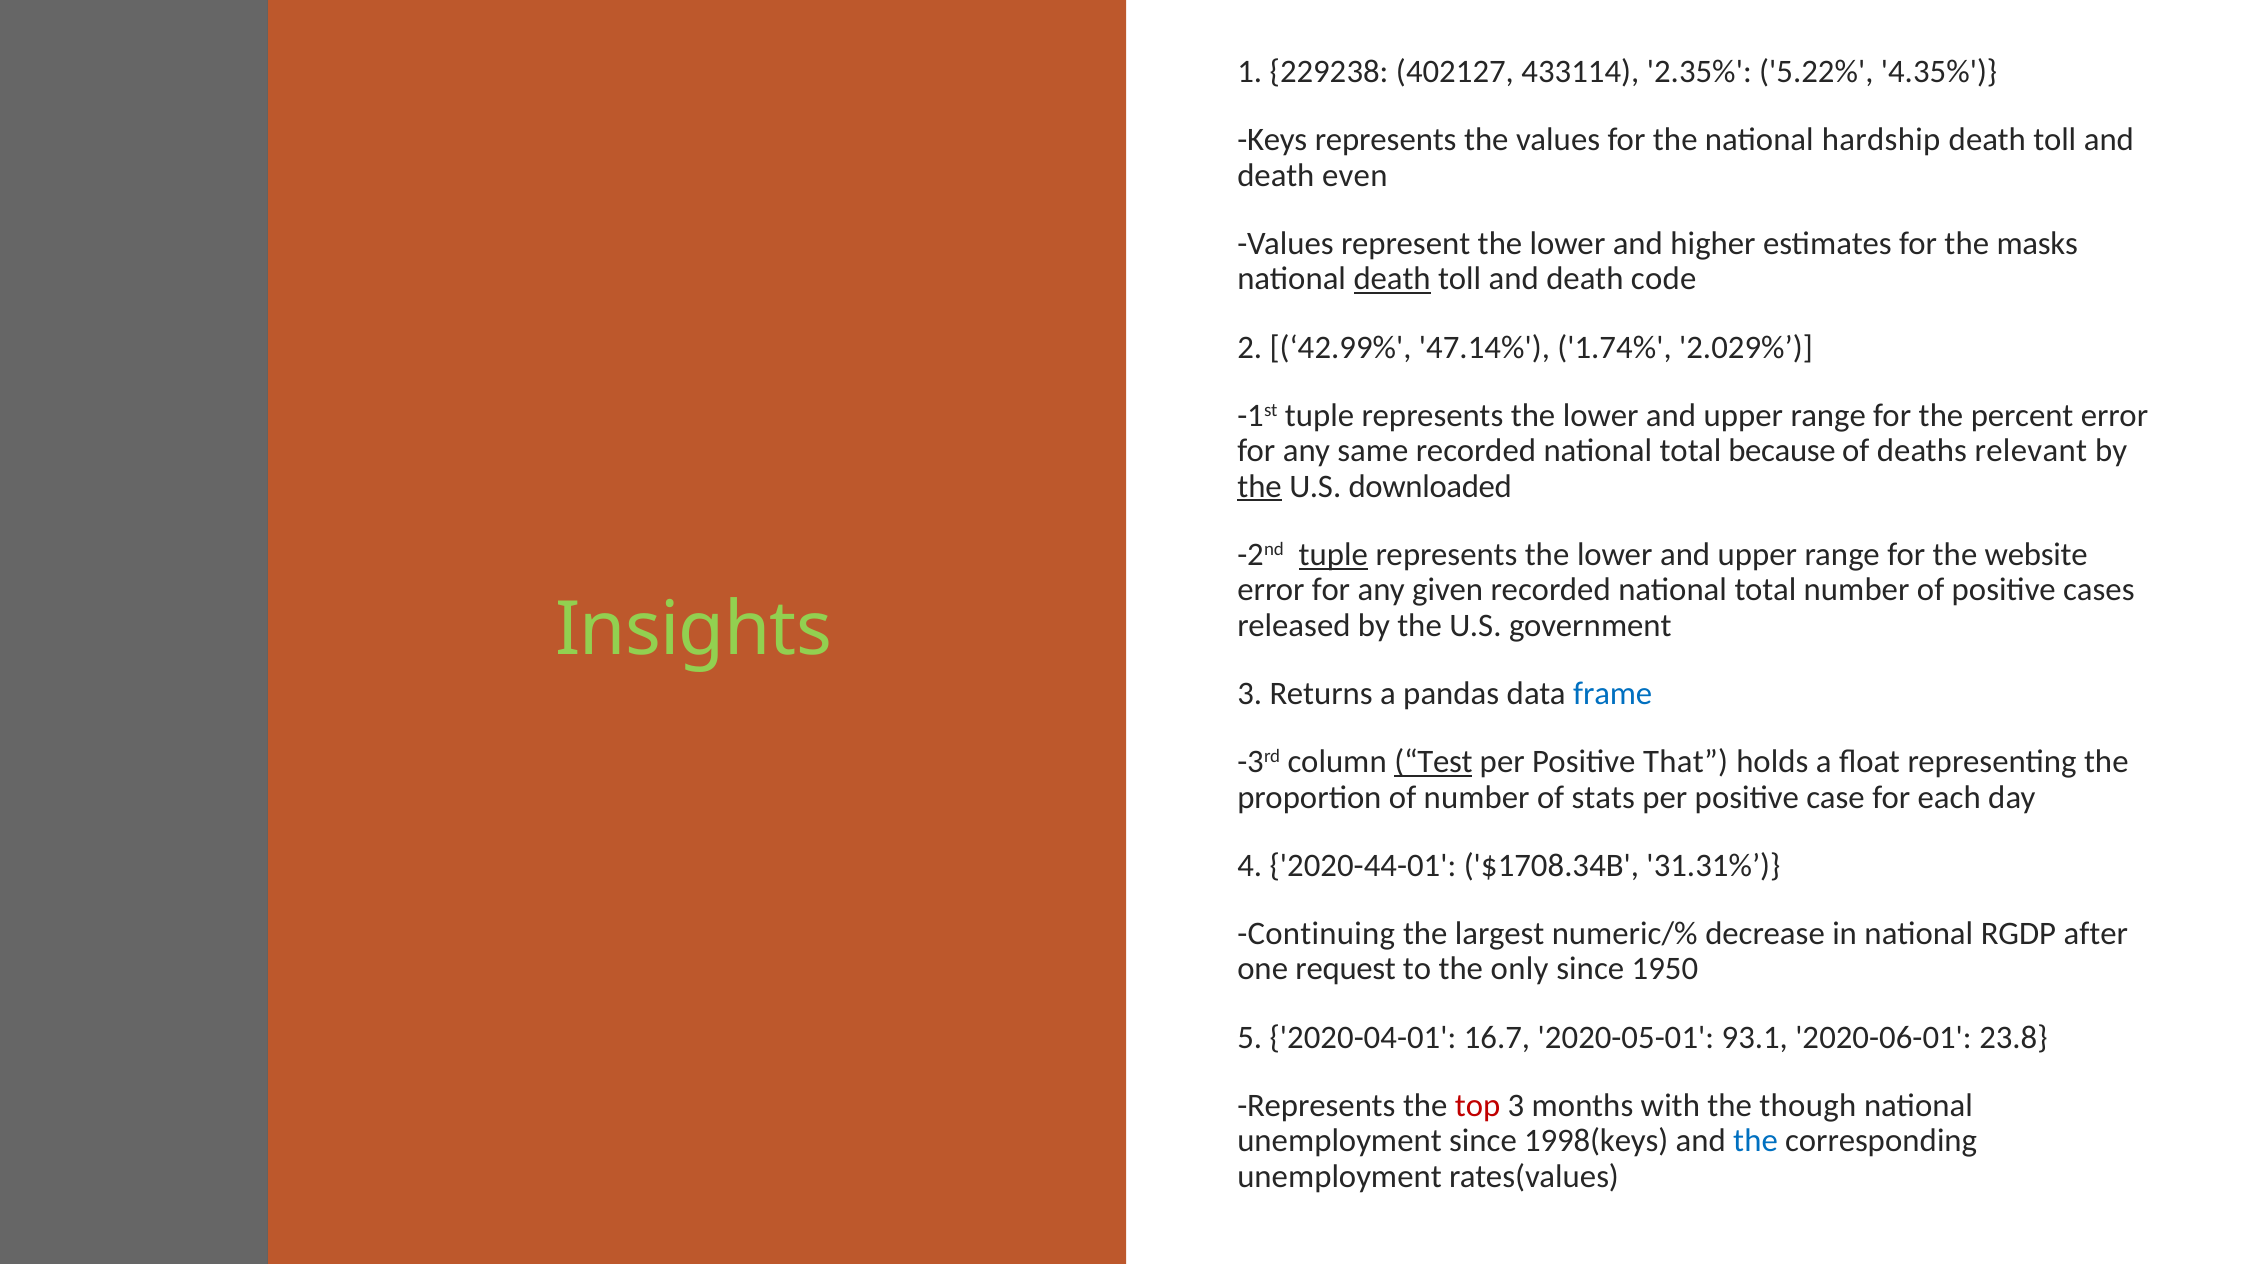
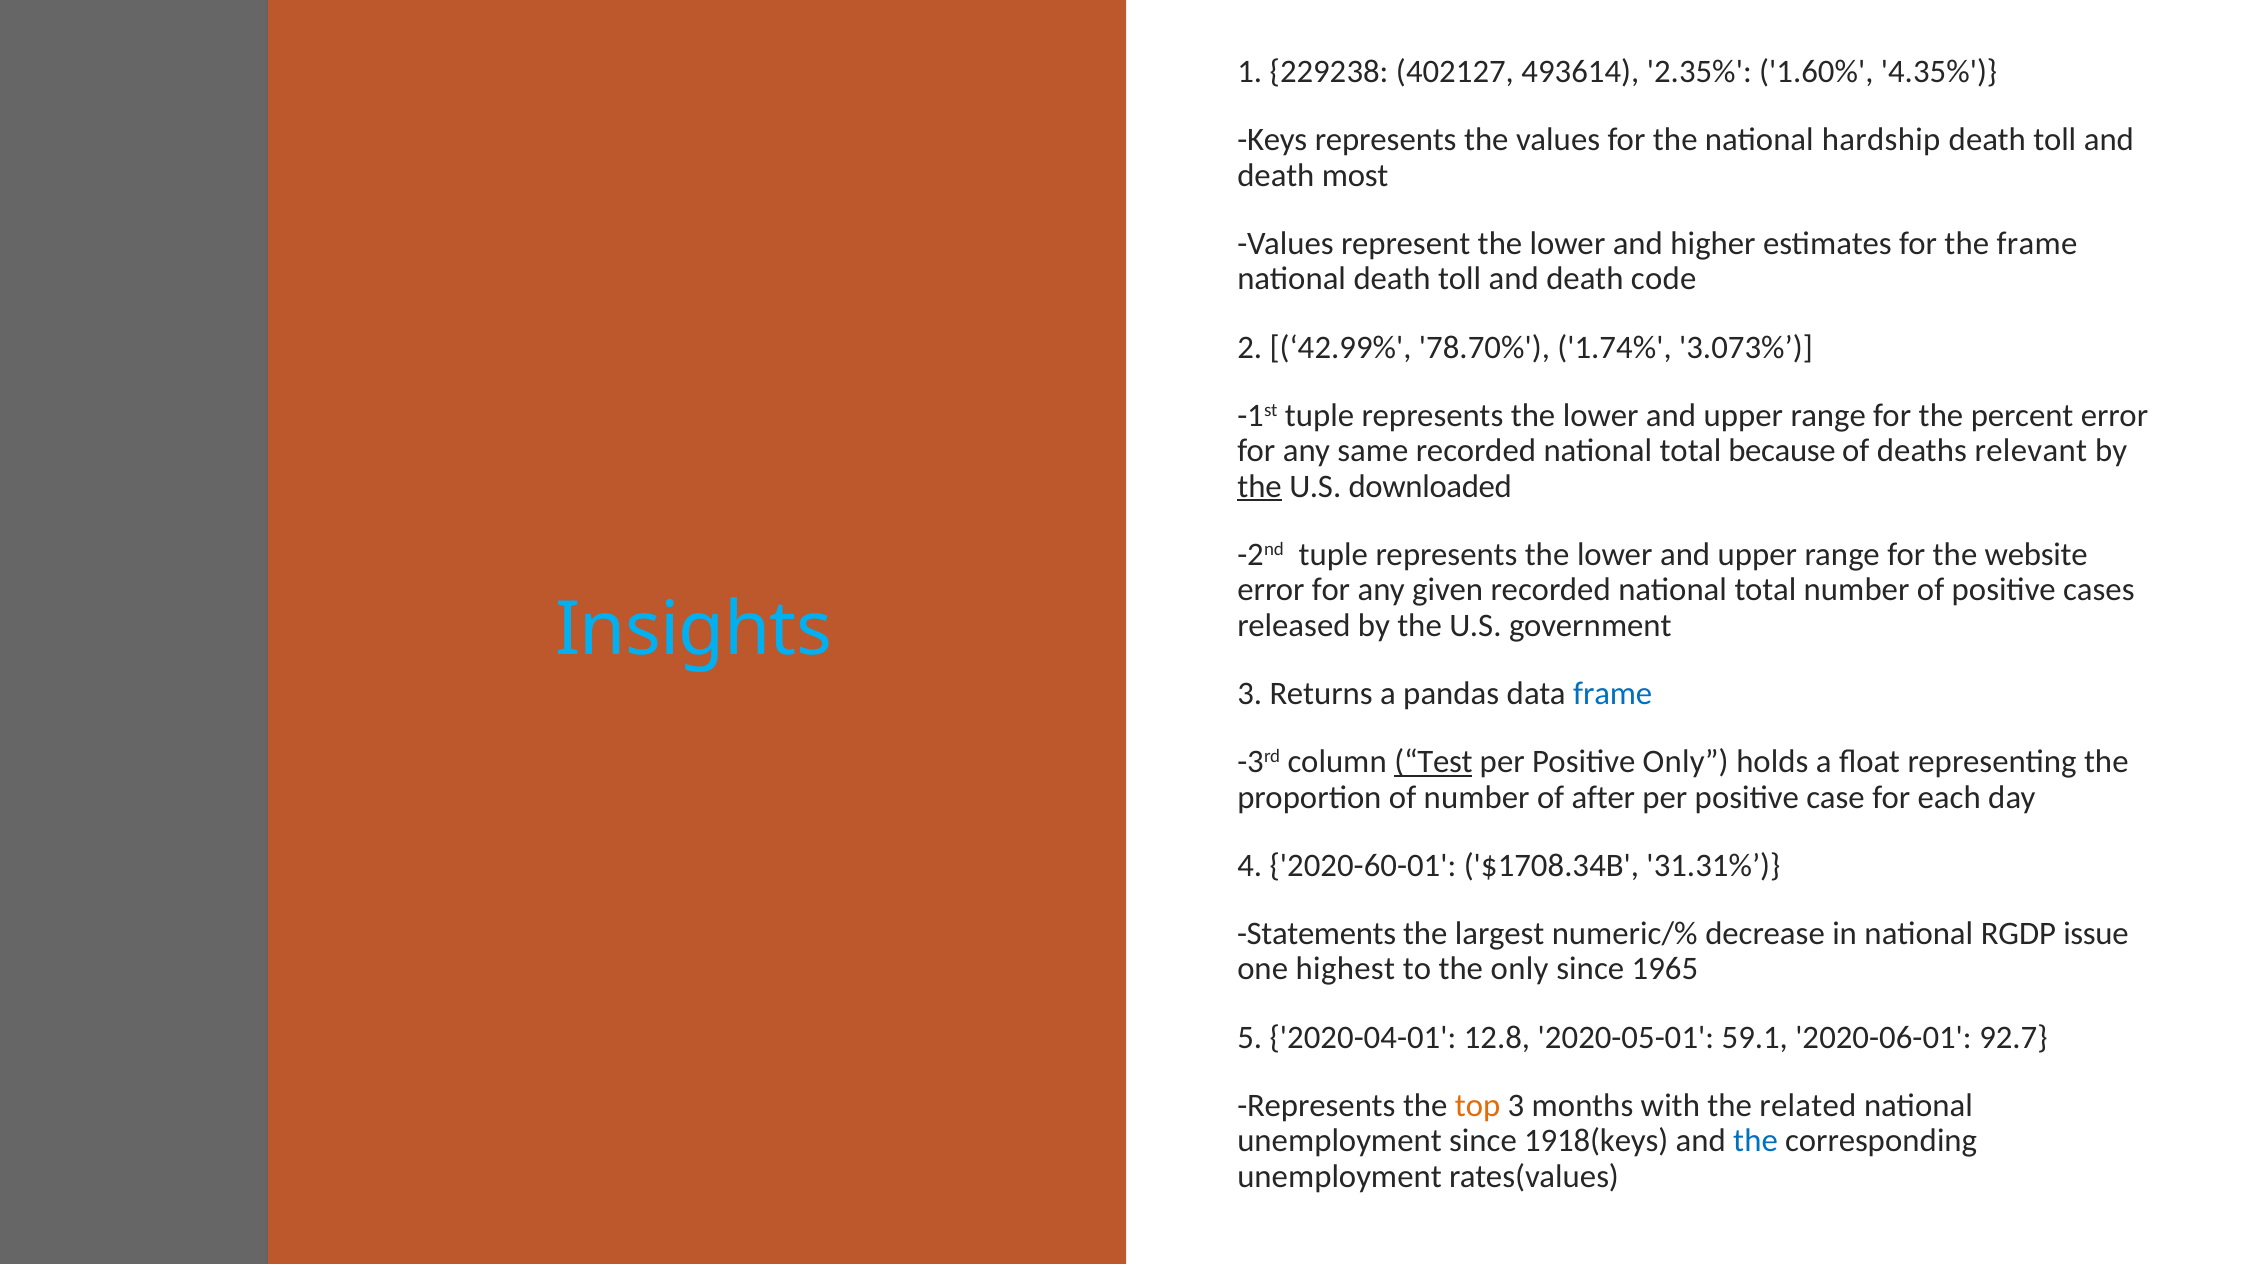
433114: 433114 -> 493614 (1580, 72)
5.22%: 5.22% -> 1.60% (1816, 72)
even: even -> most (1355, 175)
the masks: masks -> frame (2037, 244)
death underline: present -> none (1392, 279)
47.14%: 47.14% -> 78.70% (1484, 347)
2.029%: 2.029% -> 3.073% (1746, 347)
tuple underline: present -> none (1333, 555)
Insights colour: light green -> light blue (694, 630)
Positive That: That -> Only (1686, 762)
stats: stats -> after (1603, 797)
2020-44-01: 2020-44-01 -> 2020-60-01 (1363, 865)
Continuing: Continuing -> Statements (1317, 934)
after: after -> issue (2096, 934)
request: request -> highest (1345, 969)
1950: 1950 -> 1965 (1665, 969)
16.7: 16.7 -> 12.8 (1497, 1037)
93.1: 93.1 -> 59.1 (1755, 1037)
23.8: 23.8 -> 92.7 (2013, 1037)
top colour: red -> orange (1478, 1105)
though: though -> related (1808, 1105)
1998(keys: 1998(keys -> 1918(keys (1596, 1141)
